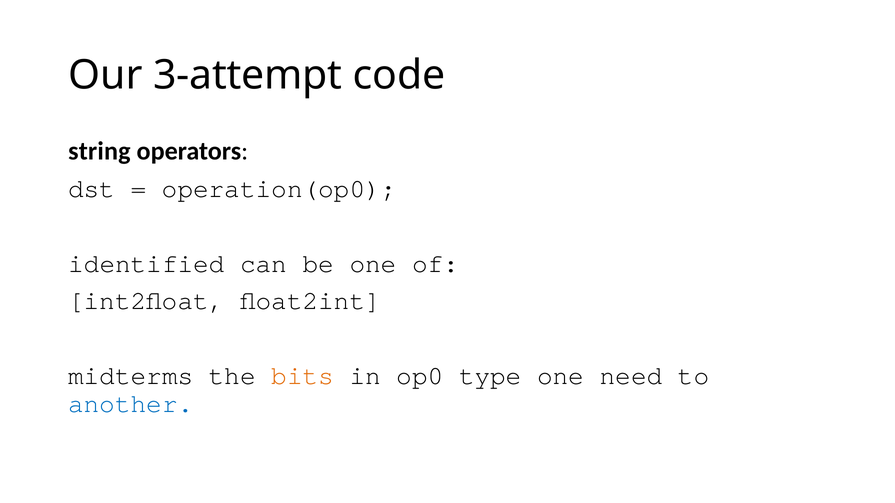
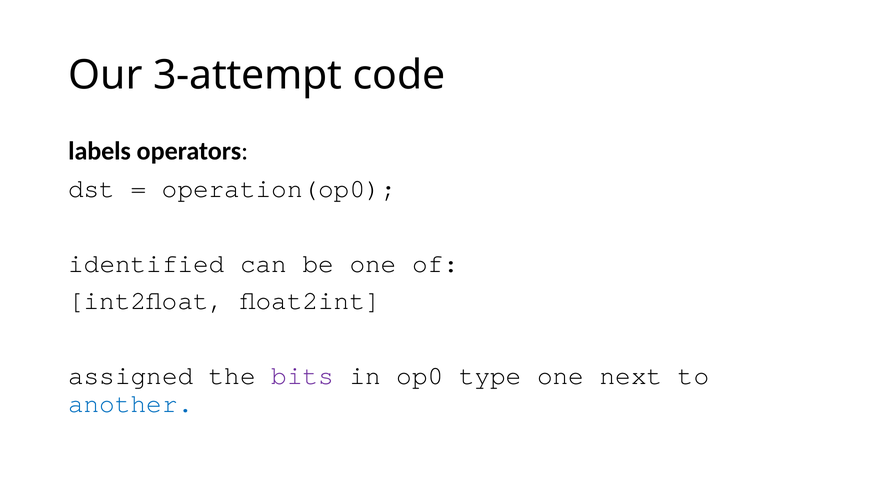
string: string -> labels (100, 151)
midterms: midterms -> assigned (131, 376)
bits colour: orange -> purple (303, 376)
need: need -> next (631, 376)
